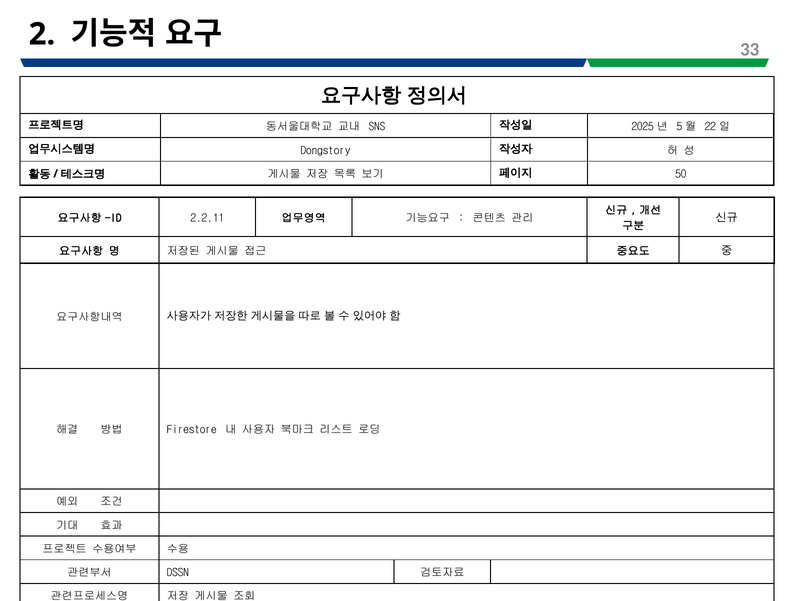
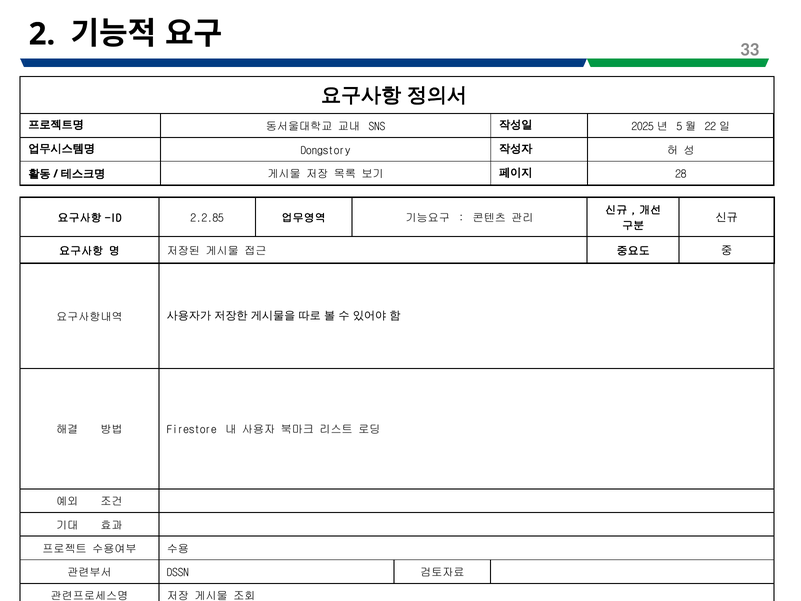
50: 50 -> 28 (681, 174)
2.2.11: 2.2.11 -> 2.2.85 (207, 218)
